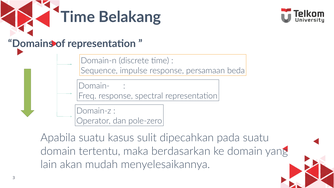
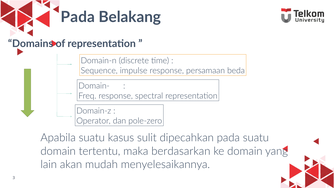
Time: Time -> Pada (78, 17)
